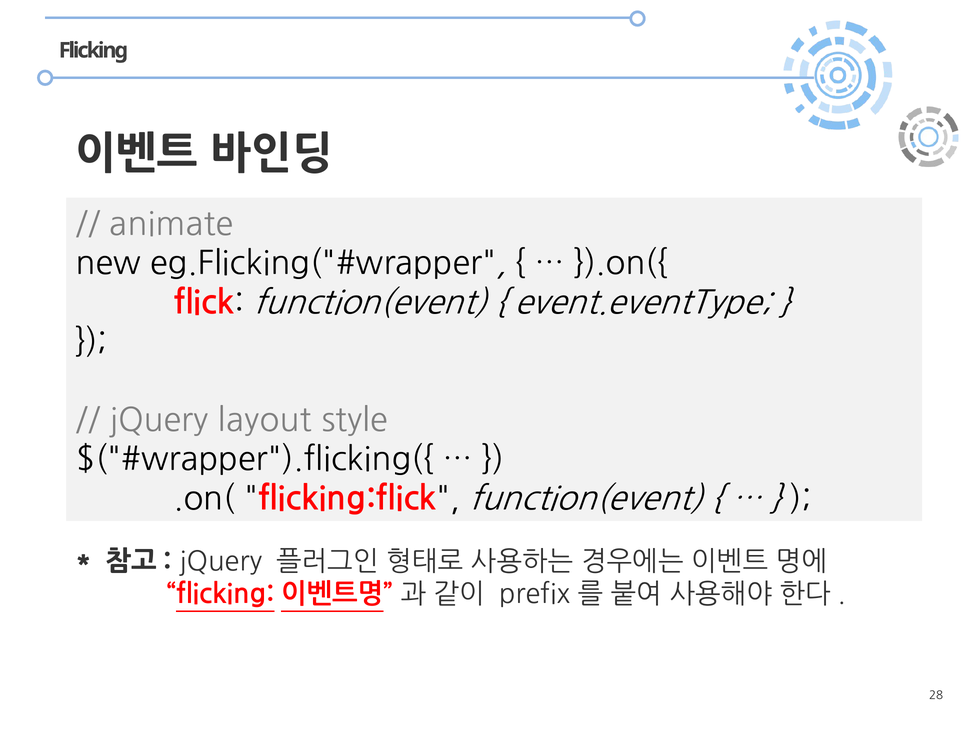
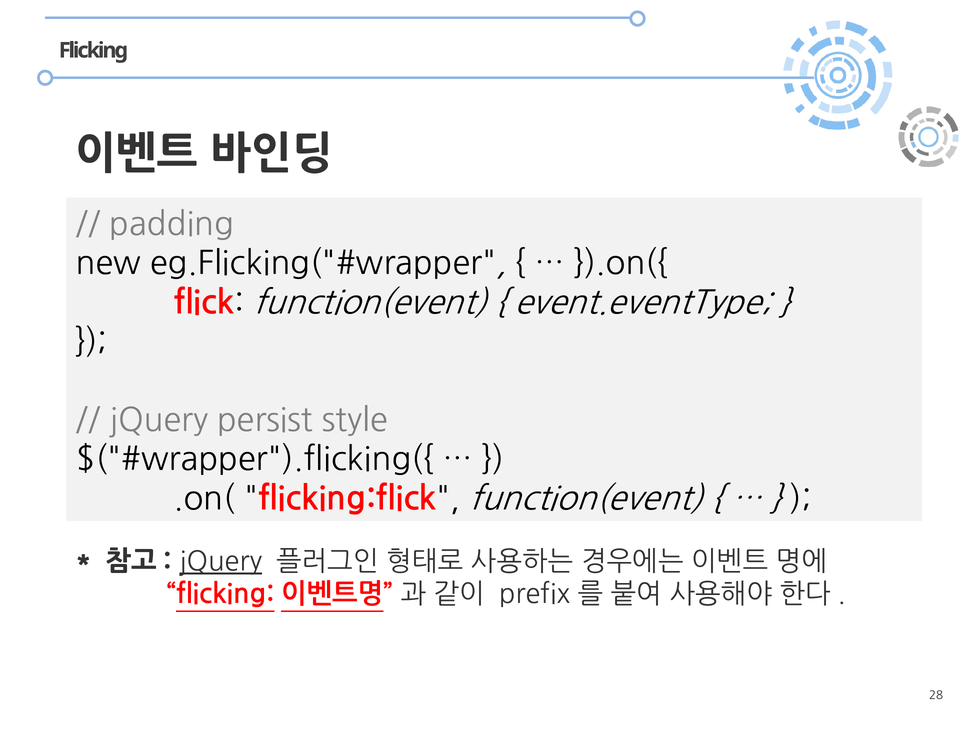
animate: animate -> padding (172, 224)
layout: layout -> persist (265, 420)
jQuery underline: none -> present (221, 562)
